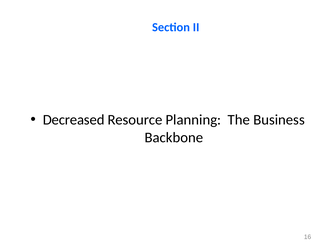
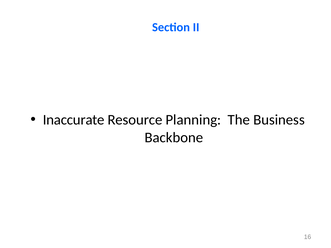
Decreased: Decreased -> Inaccurate (74, 120)
